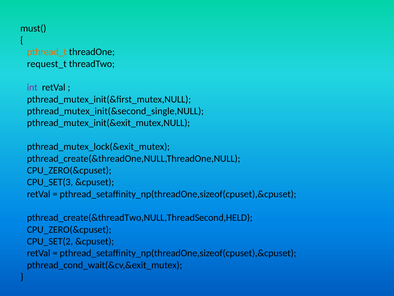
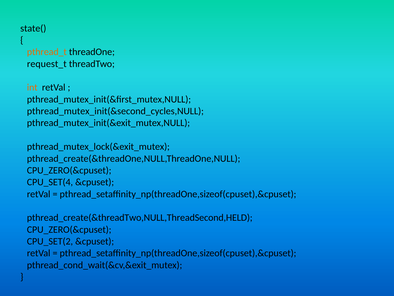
must(: must( -> state( (33, 28)
int colour: purple -> orange (32, 87)
pthread_mutex_init(&second_single,NULL: pthread_mutex_init(&second_single,NULL -> pthread_mutex_init(&second_cycles,NULL (115, 111)
CPU_SET(3: CPU_SET(3 -> CPU_SET(4 (50, 182)
